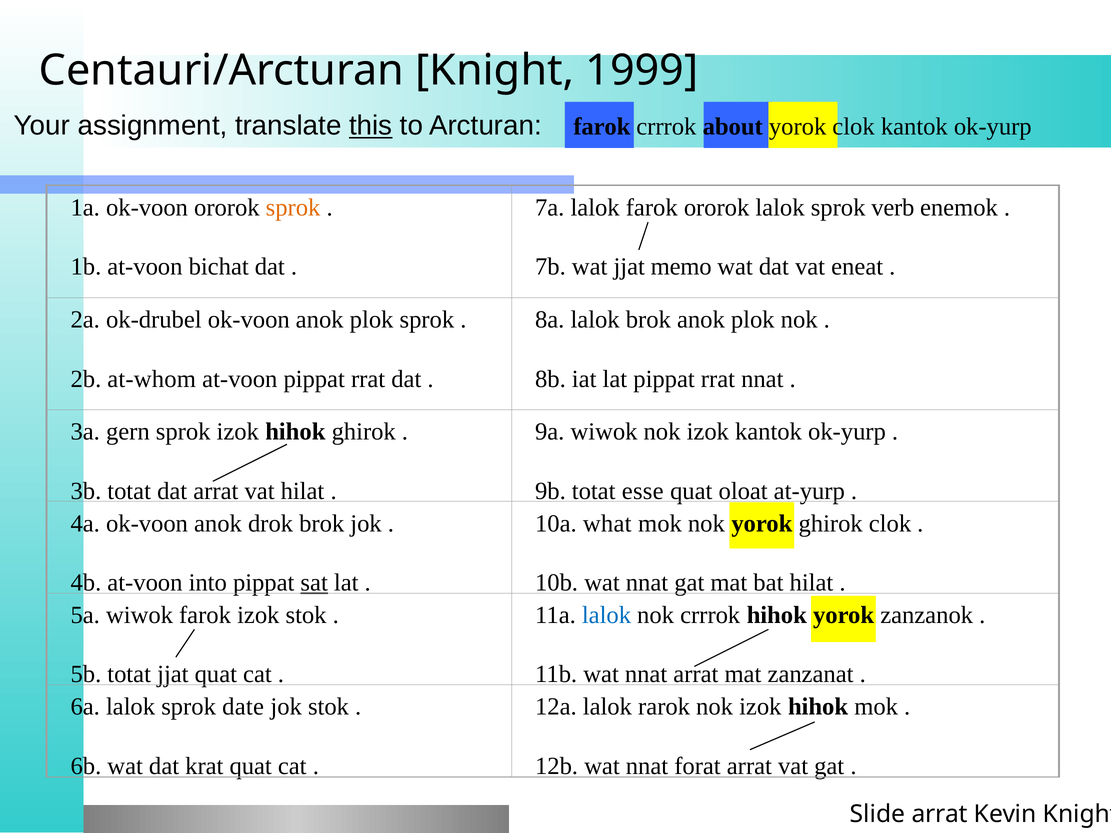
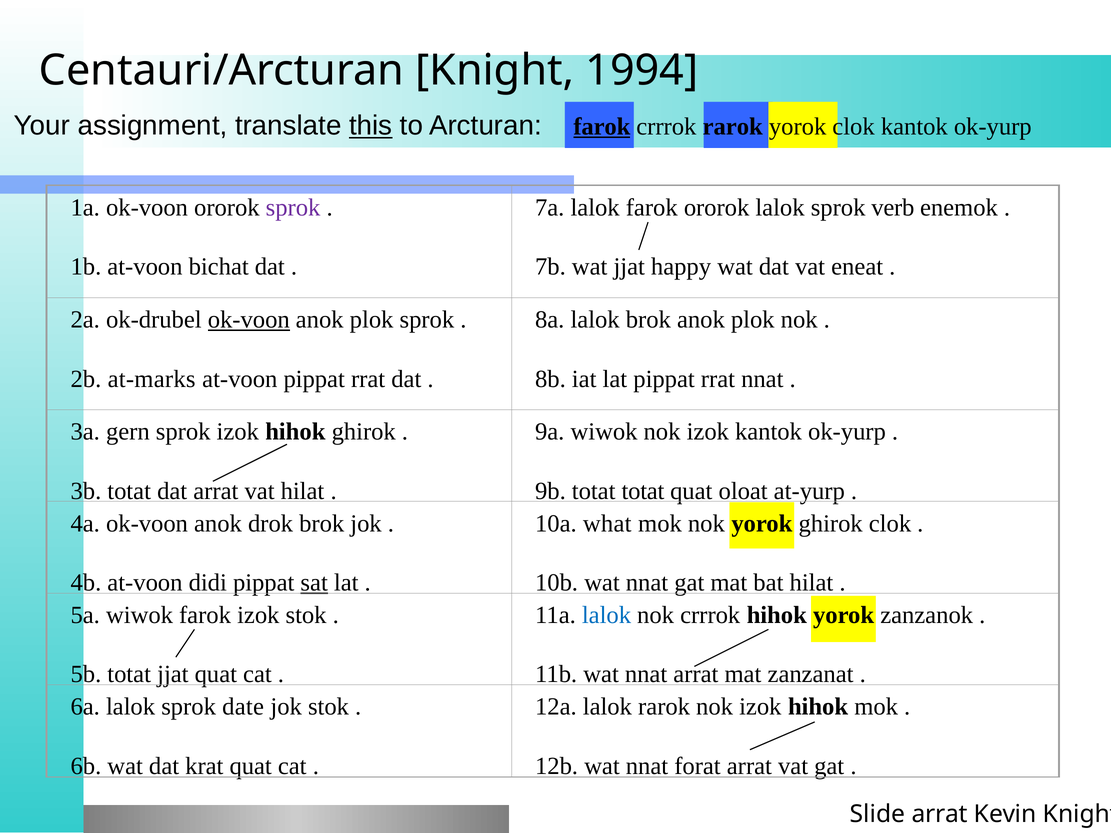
1999: 1999 -> 1994 (642, 71)
farok underline: none -> present (602, 127)
crrrok about: about -> rarok (733, 127)
sprok colour: orange -> purple (293, 208)
memo: memo -> happy (681, 267)
ok-voon underline: none -> present (249, 320)
at-whom: at-whom -> at-marks (152, 379)
totat esse: esse -> totat (643, 491)
into: into -> didi (208, 583)
